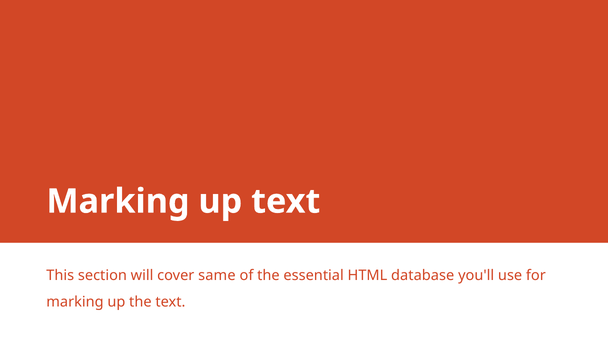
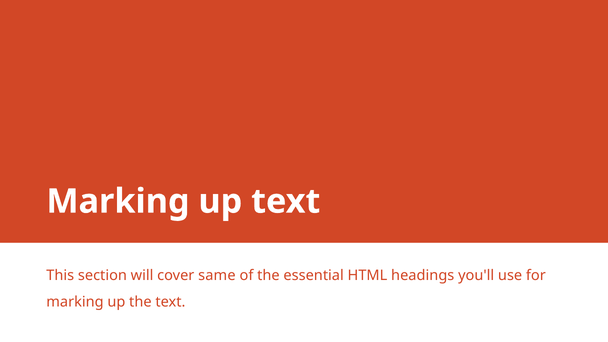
database: database -> headings (423, 276)
